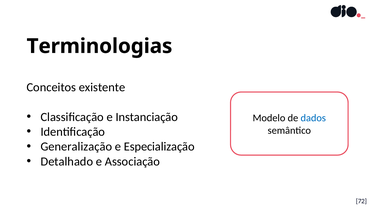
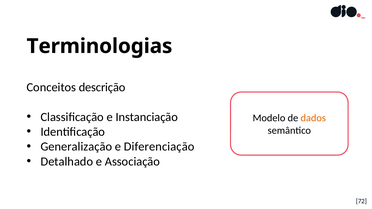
existente: existente -> descrição (102, 87)
dados colour: blue -> orange (313, 118)
Especialização: Especialização -> Diferenciação (159, 147)
